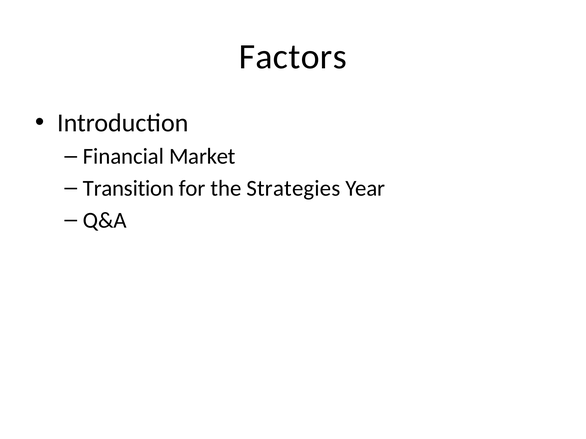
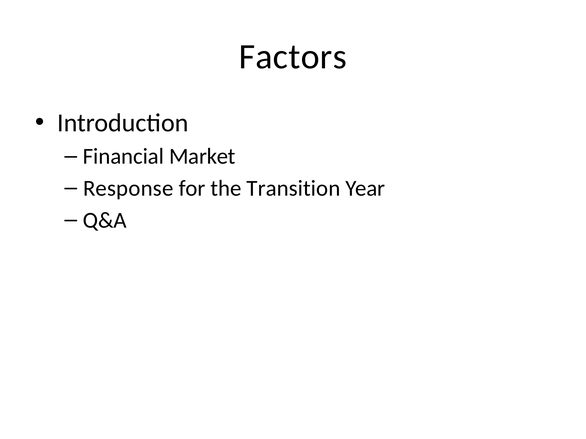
Transition: Transition -> Response (128, 189)
Strategies: Strategies -> Transition (293, 189)
